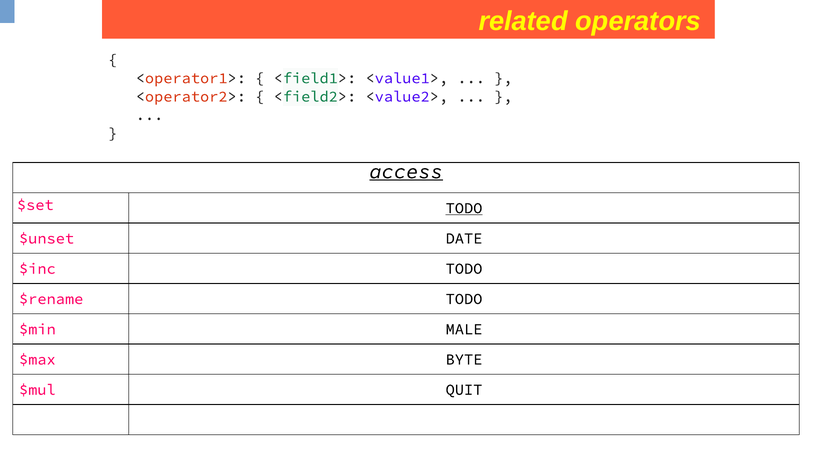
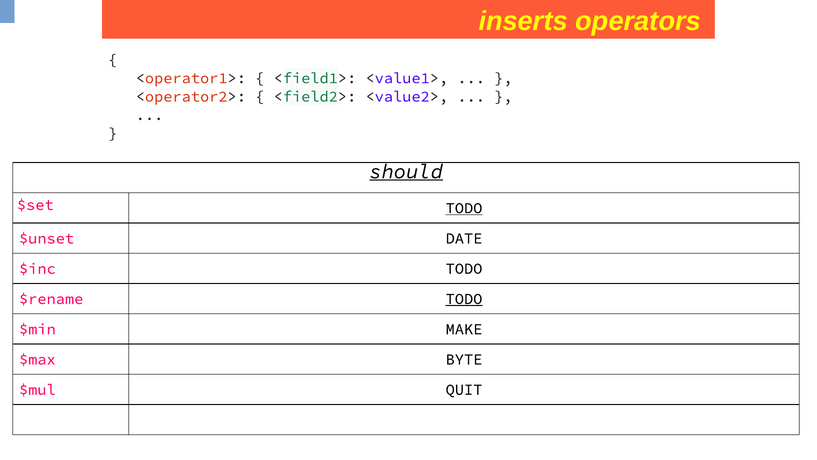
related: related -> inserts (523, 21)
access: access -> should (406, 171)
TODO underline: none -> present (464, 299)
MALE: MALE -> MAKE (464, 329)
